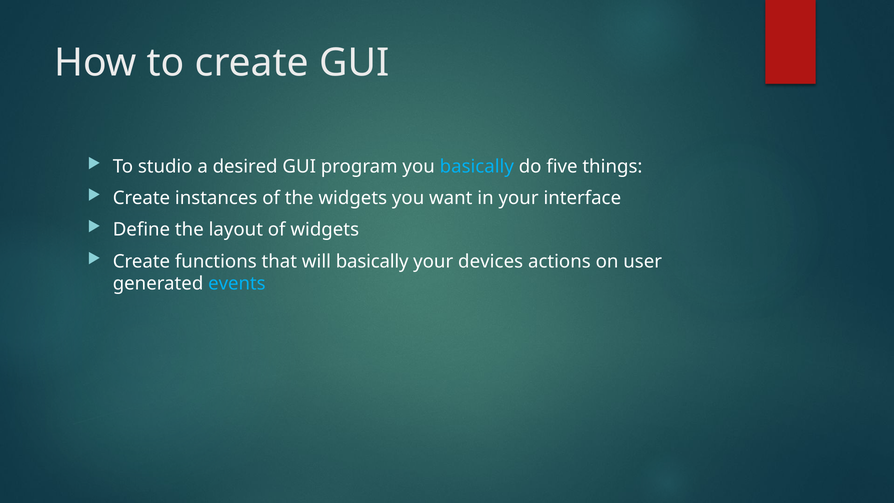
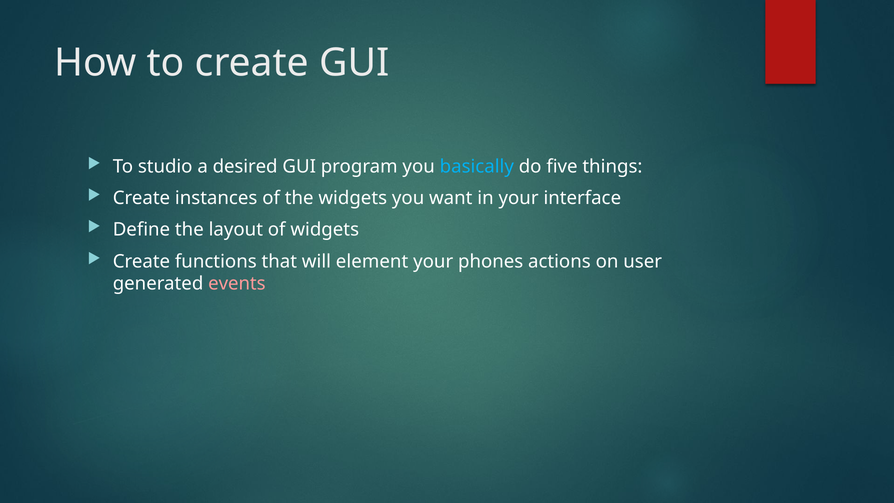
will basically: basically -> element (372, 261)
devices: devices -> phones (491, 261)
events colour: light blue -> pink (237, 284)
